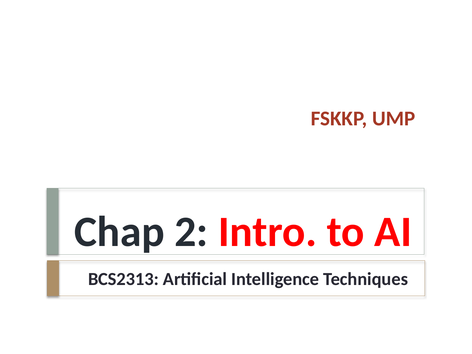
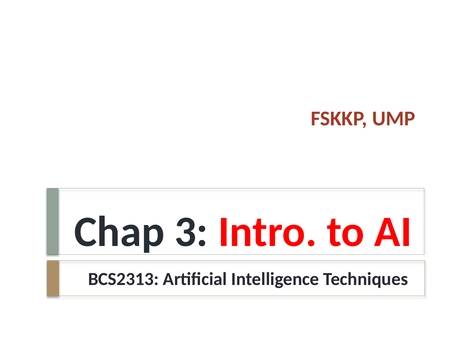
2: 2 -> 3 (191, 232)
